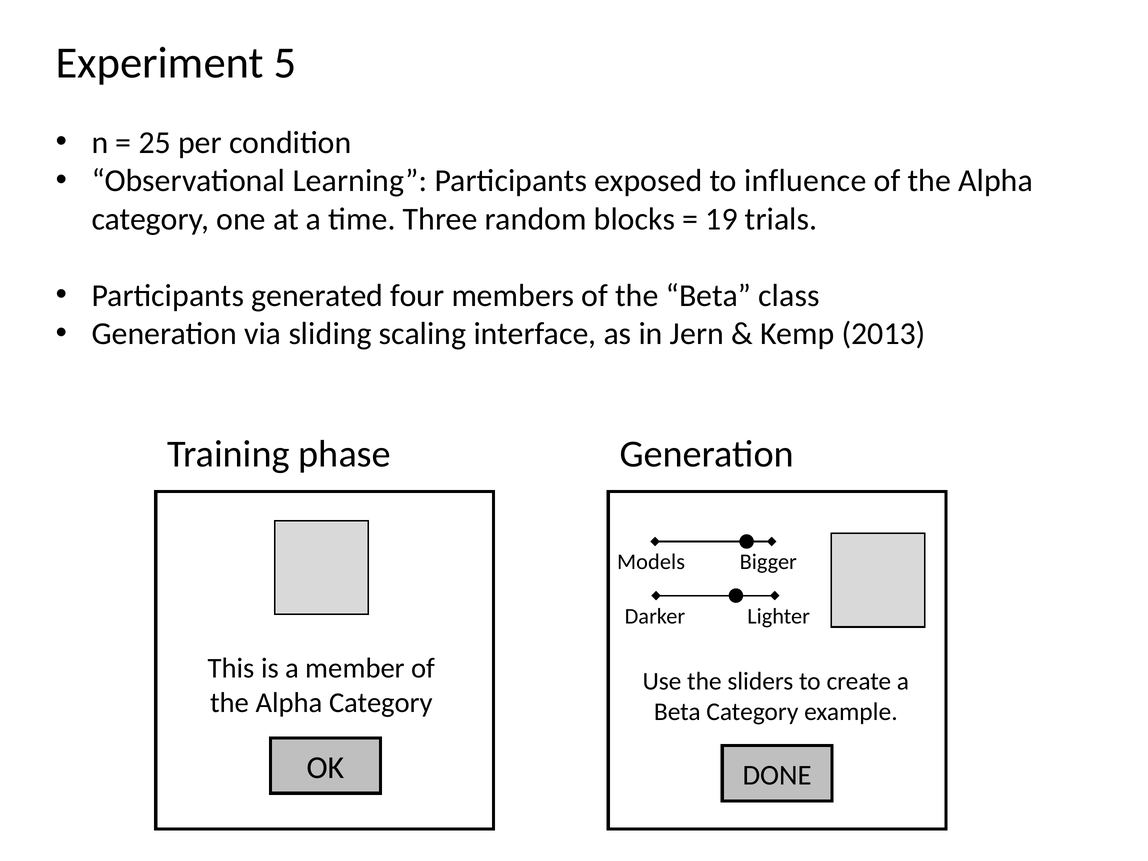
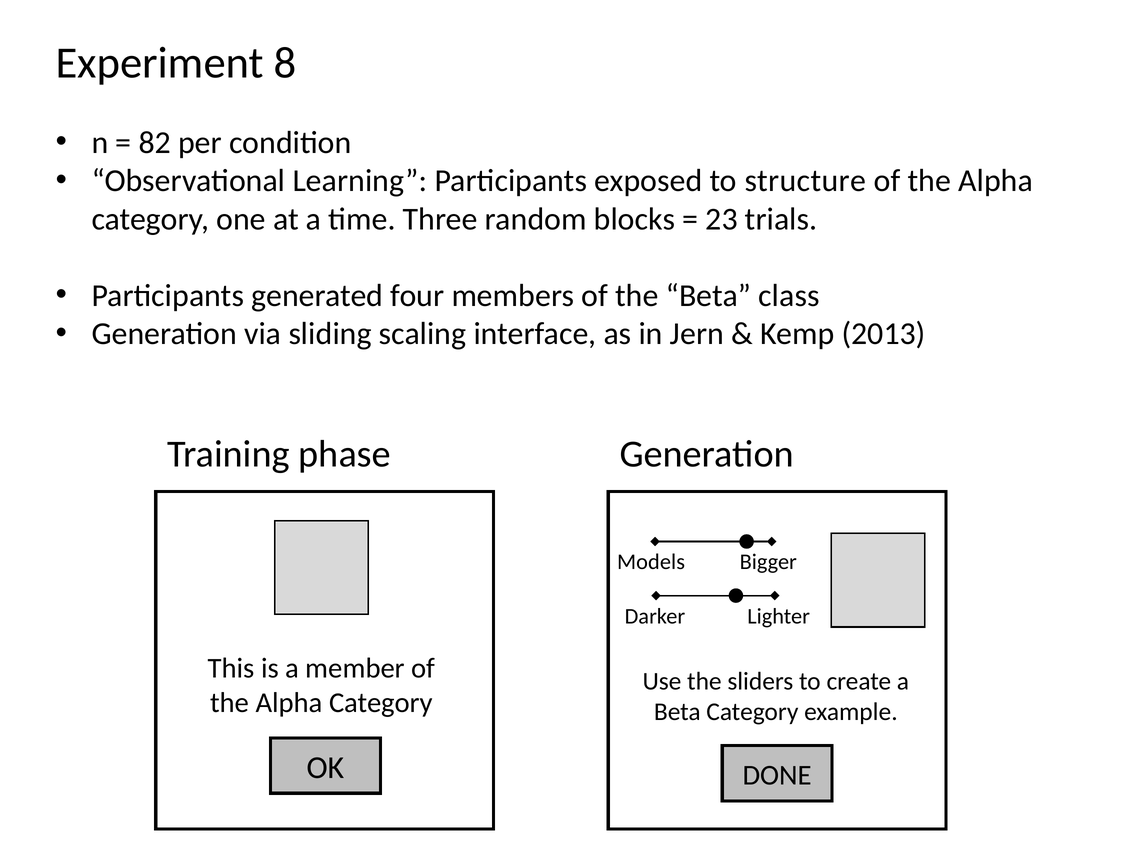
5: 5 -> 8 (285, 63)
25: 25 -> 82 (155, 143)
influence: influence -> structure (805, 181)
19: 19 -> 23 (722, 219)
